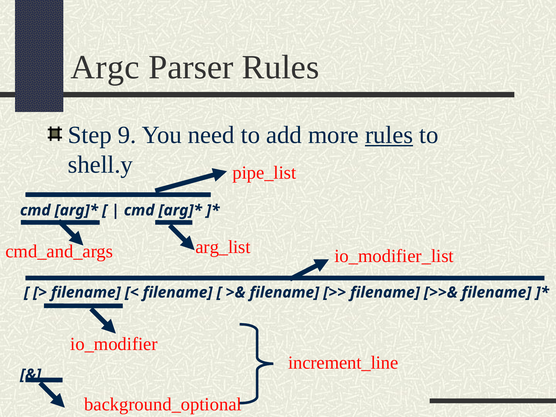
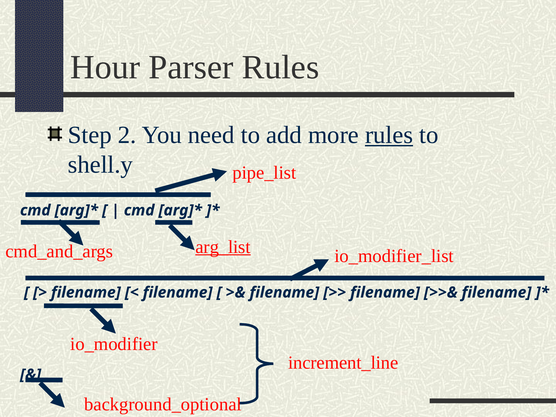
Argc: Argc -> Hour (105, 67)
9: 9 -> 2 (127, 135)
arg_list underline: none -> present (223, 247)
